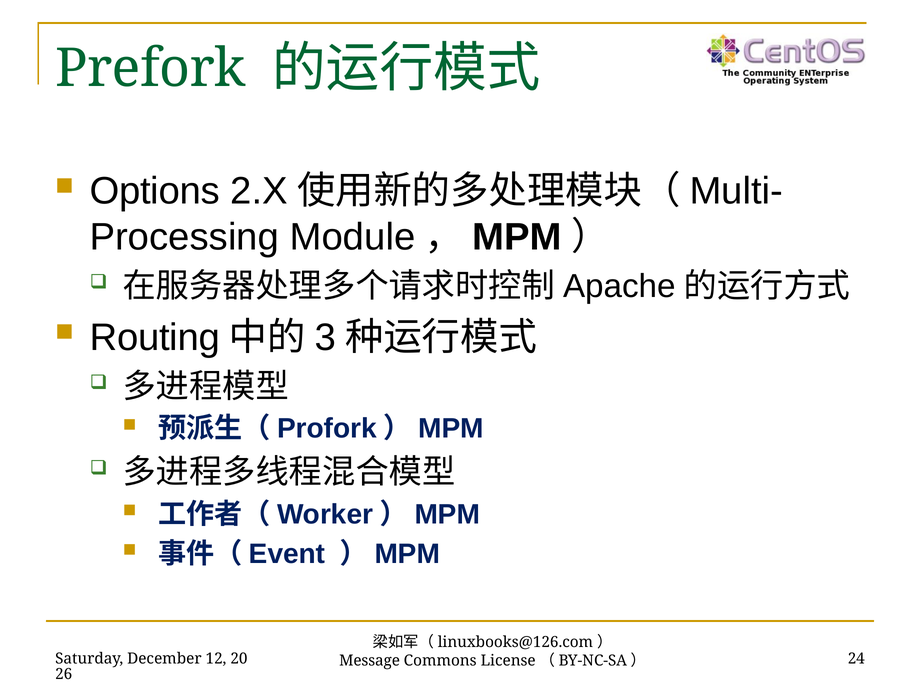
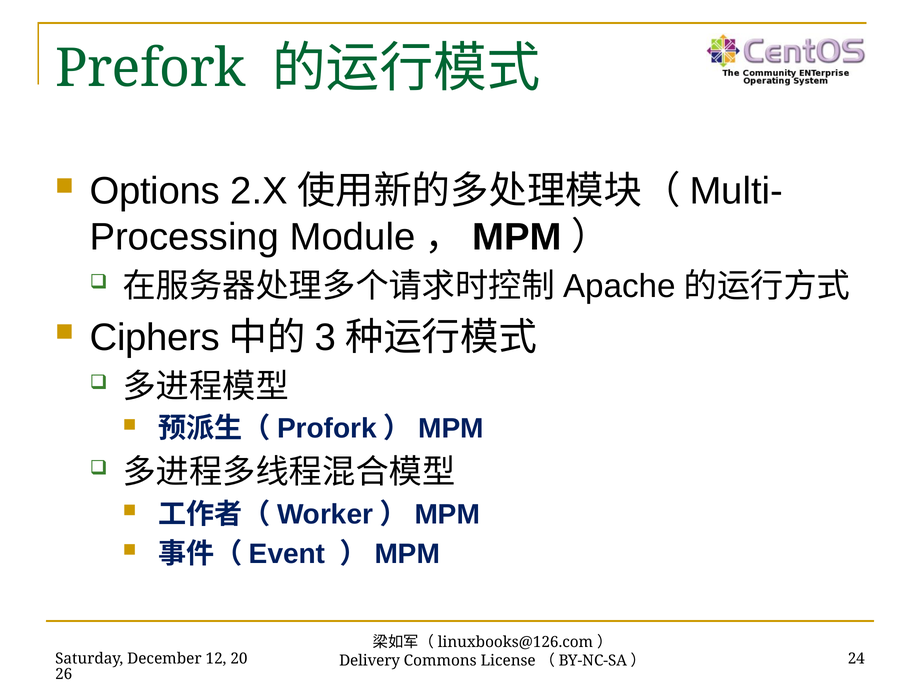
Routing: Routing -> Ciphers (155, 337)
Message: Message -> Delivery (370, 661)
